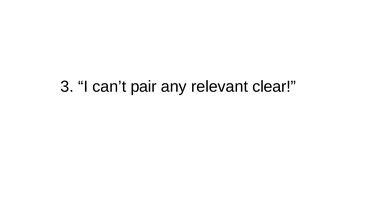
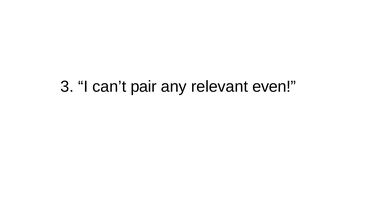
clear: clear -> even (274, 87)
